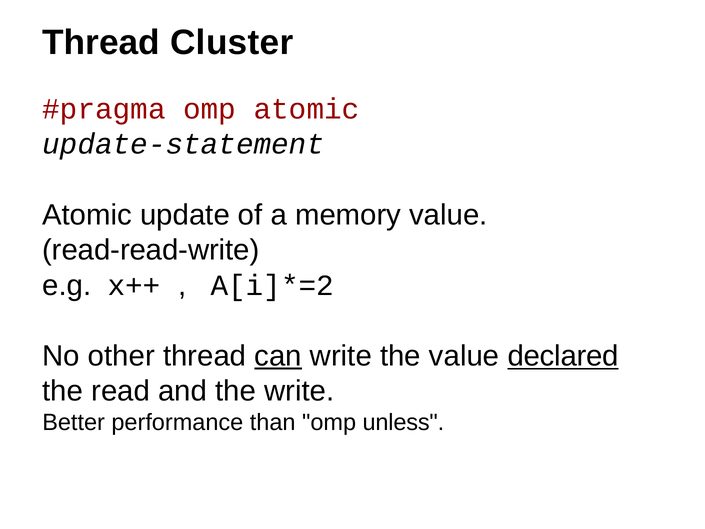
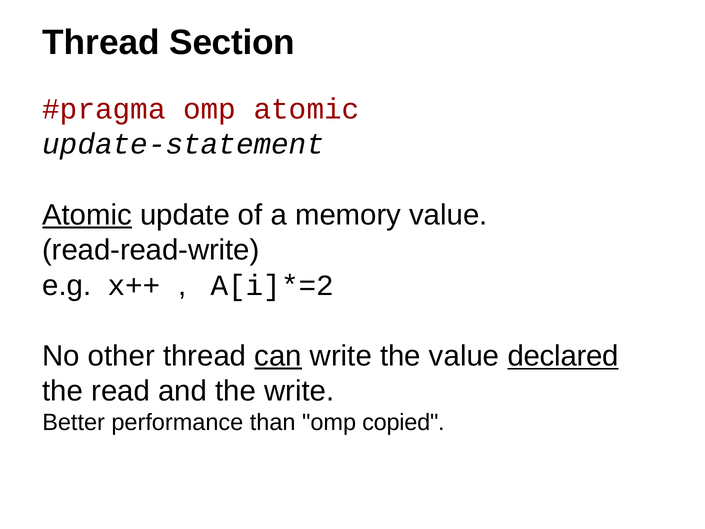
Cluster: Cluster -> Section (232, 42)
Atomic underline: none -> present (87, 215)
unless: unless -> copied (403, 422)
